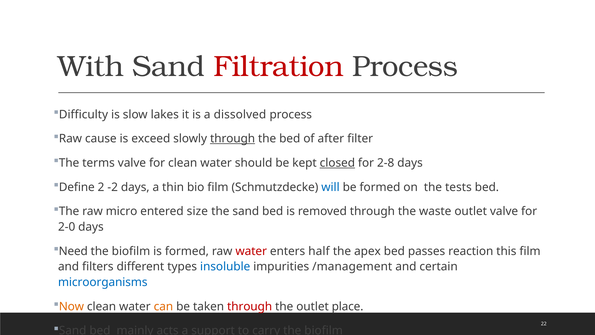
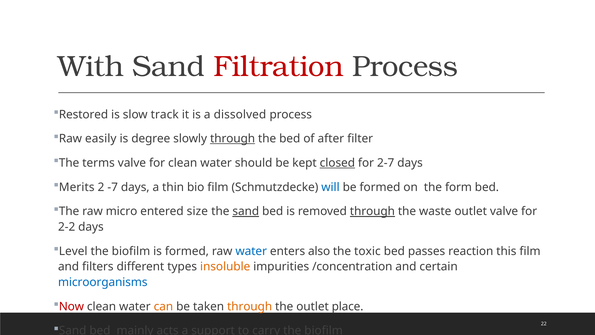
Difficulty: Difficulty -> Restored (84, 114)
lakes: lakes -> track (165, 114)
cause: cause -> easily (101, 139)
exceed: exceed -> degree (151, 139)
2-8: 2-8 -> 2-7 (386, 163)
Define: Define -> Merits (77, 187)
-2: -2 -> -7 (113, 187)
tests: tests -> form (458, 187)
sand underline: none -> present (246, 211)
through underline: none -> present (372, 211)
2-0: 2-0 -> 2-2 (67, 227)
Need: Need -> Level (73, 251)
water colour: red -> blue (251, 251)
half: half -> also (319, 251)
apex: apex -> toxic (367, 251)
insoluble colour: blue -> orange (225, 267)
/management: /management -> /concentration (352, 267)
Now colour: orange -> red (71, 306)
through colour: red -> orange (250, 306)
